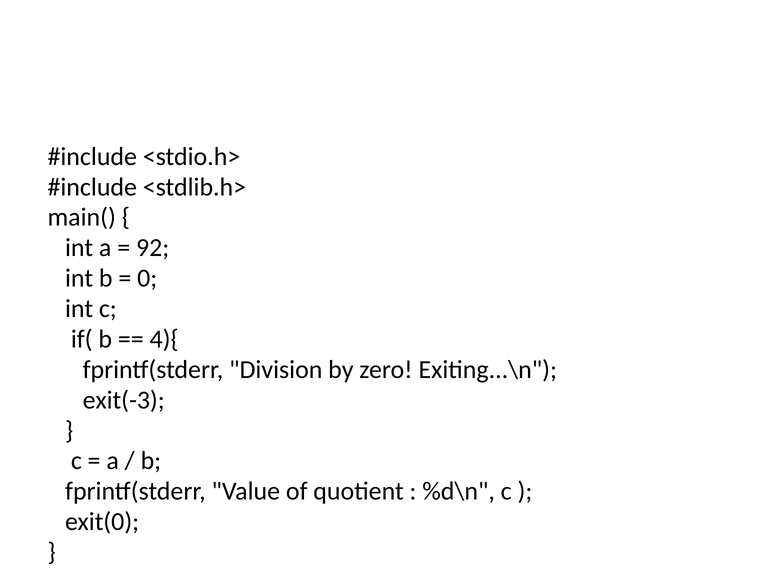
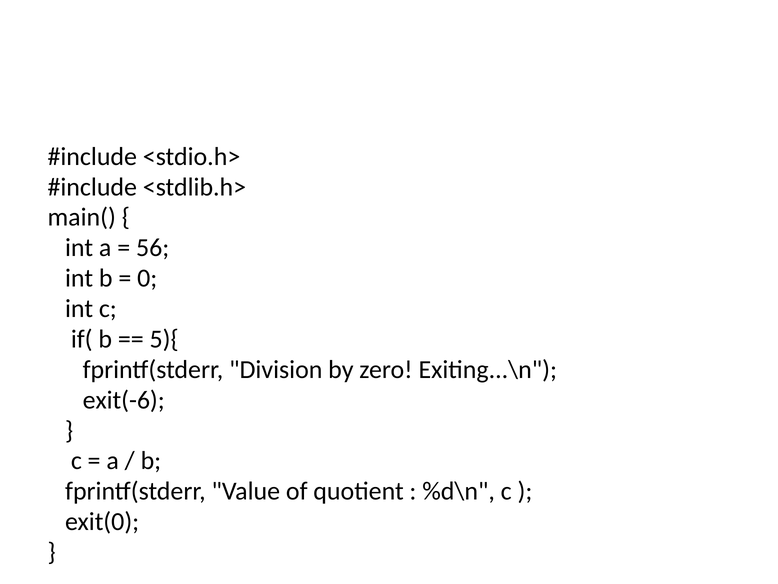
92: 92 -> 56 (153, 248)
4){: 4){ -> 5){ (164, 339)
exit(-3: exit(-3 -> exit(-6 (124, 400)
